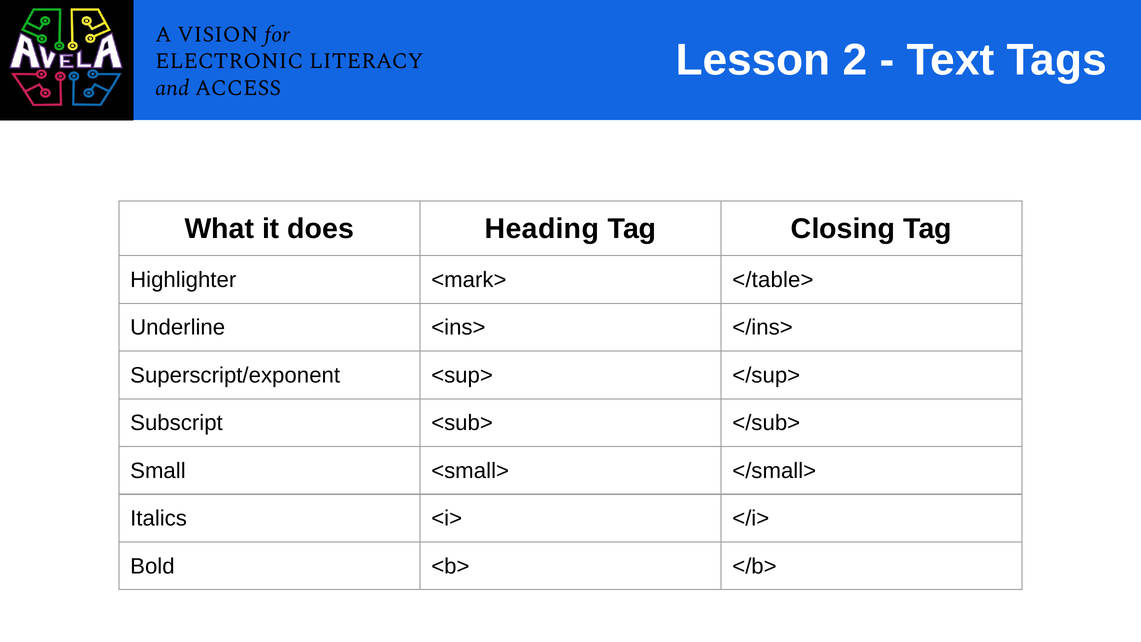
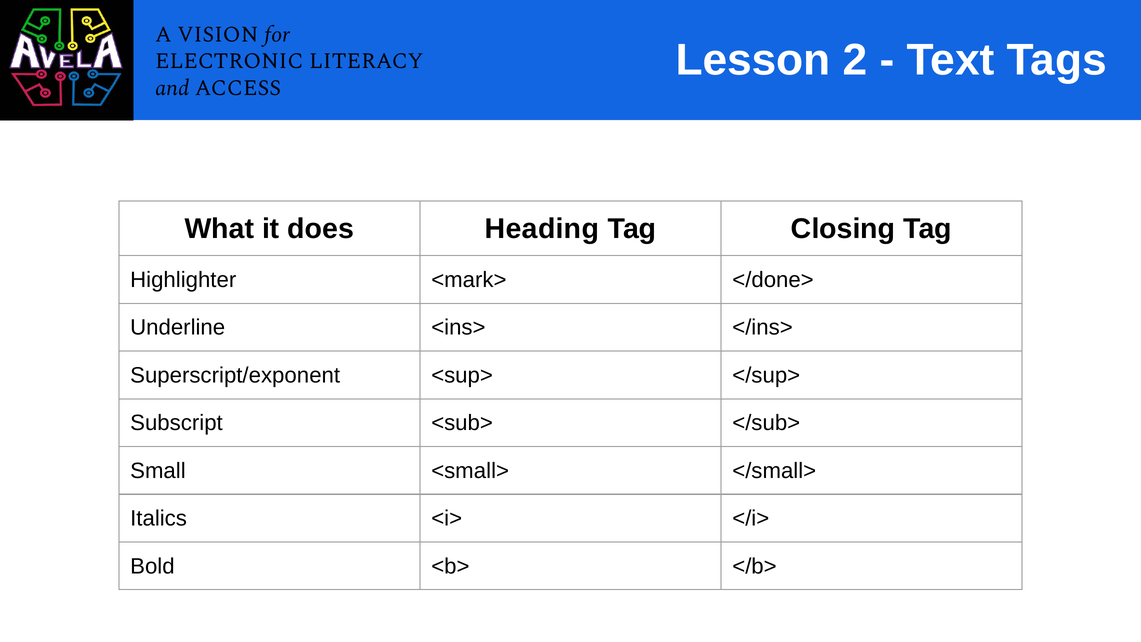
</table>: </table> -> </done> (773, 280)
